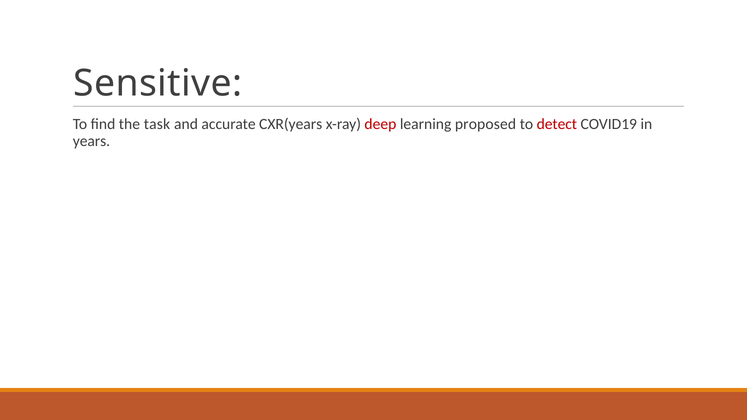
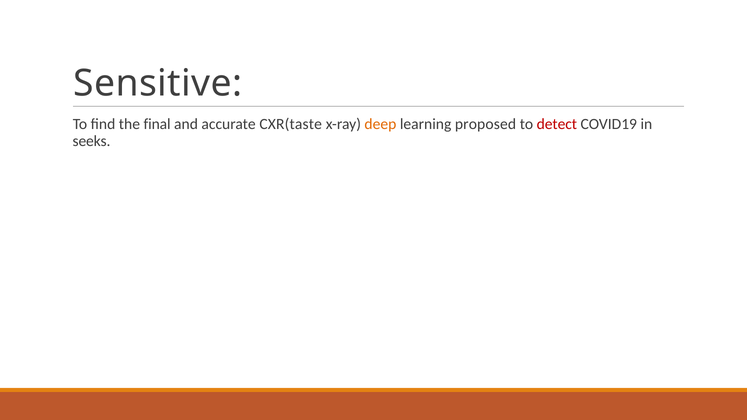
task: task -> final (157, 124)
CXR(years: CXR(years -> CXR(taste (291, 124)
deep colour: red -> orange (380, 124)
years: years -> seeks (92, 141)
